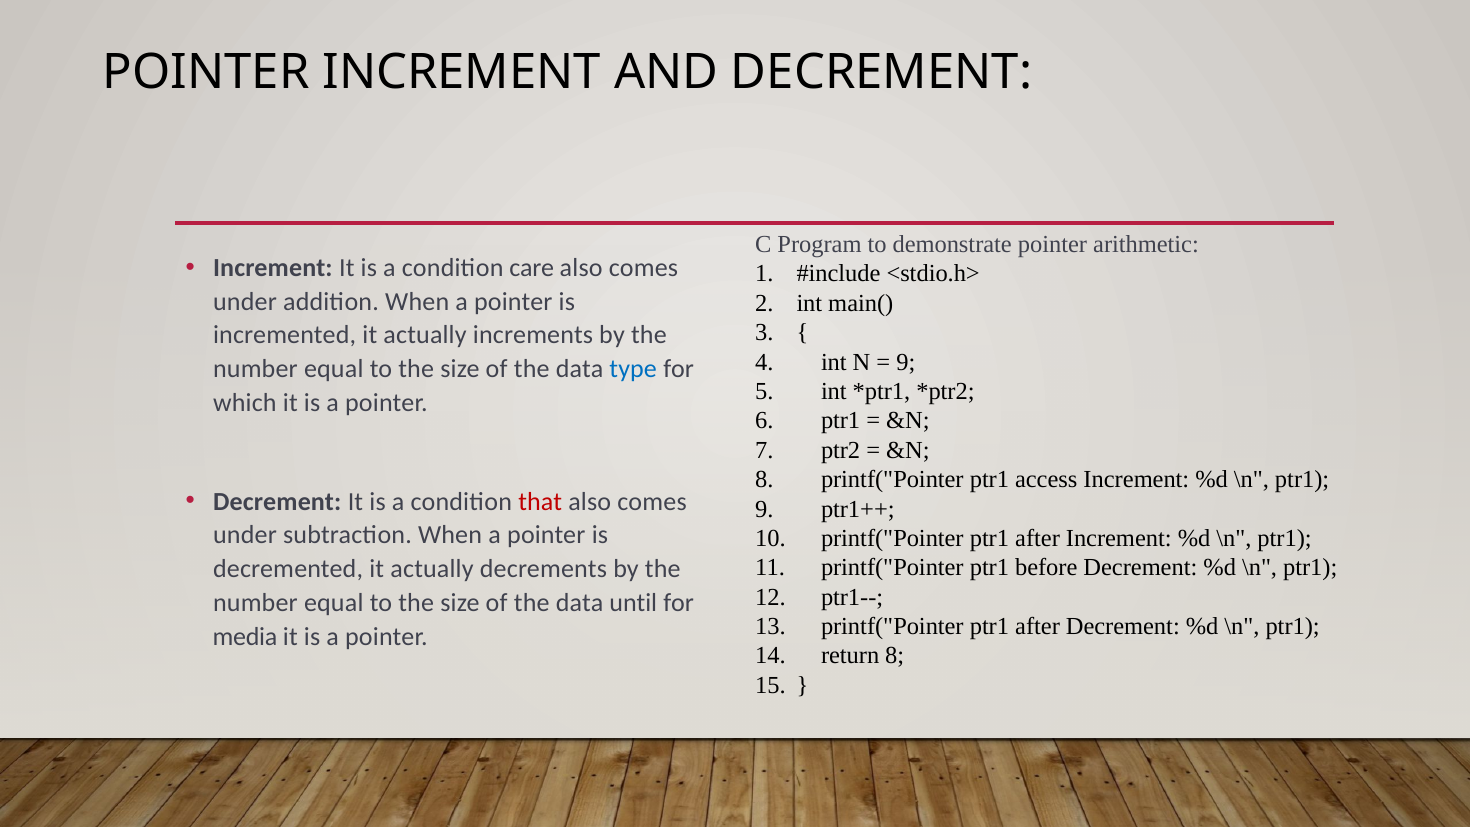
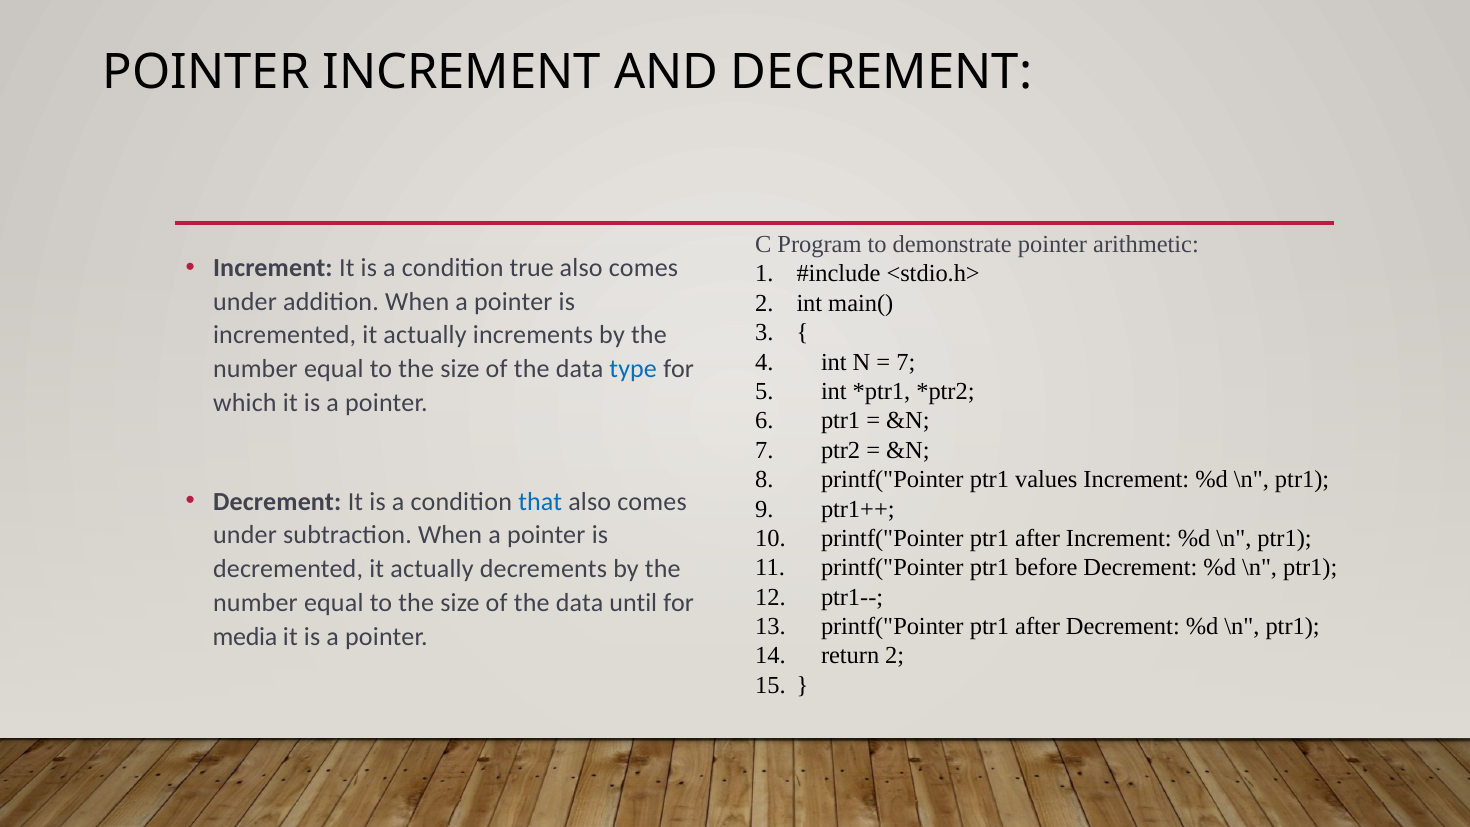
care: care -> true (532, 268)
9: 9 -> 7 (906, 362)
access: access -> values (1046, 479)
that colour: red -> blue (540, 502)
return 8: 8 -> 2 (895, 656)
